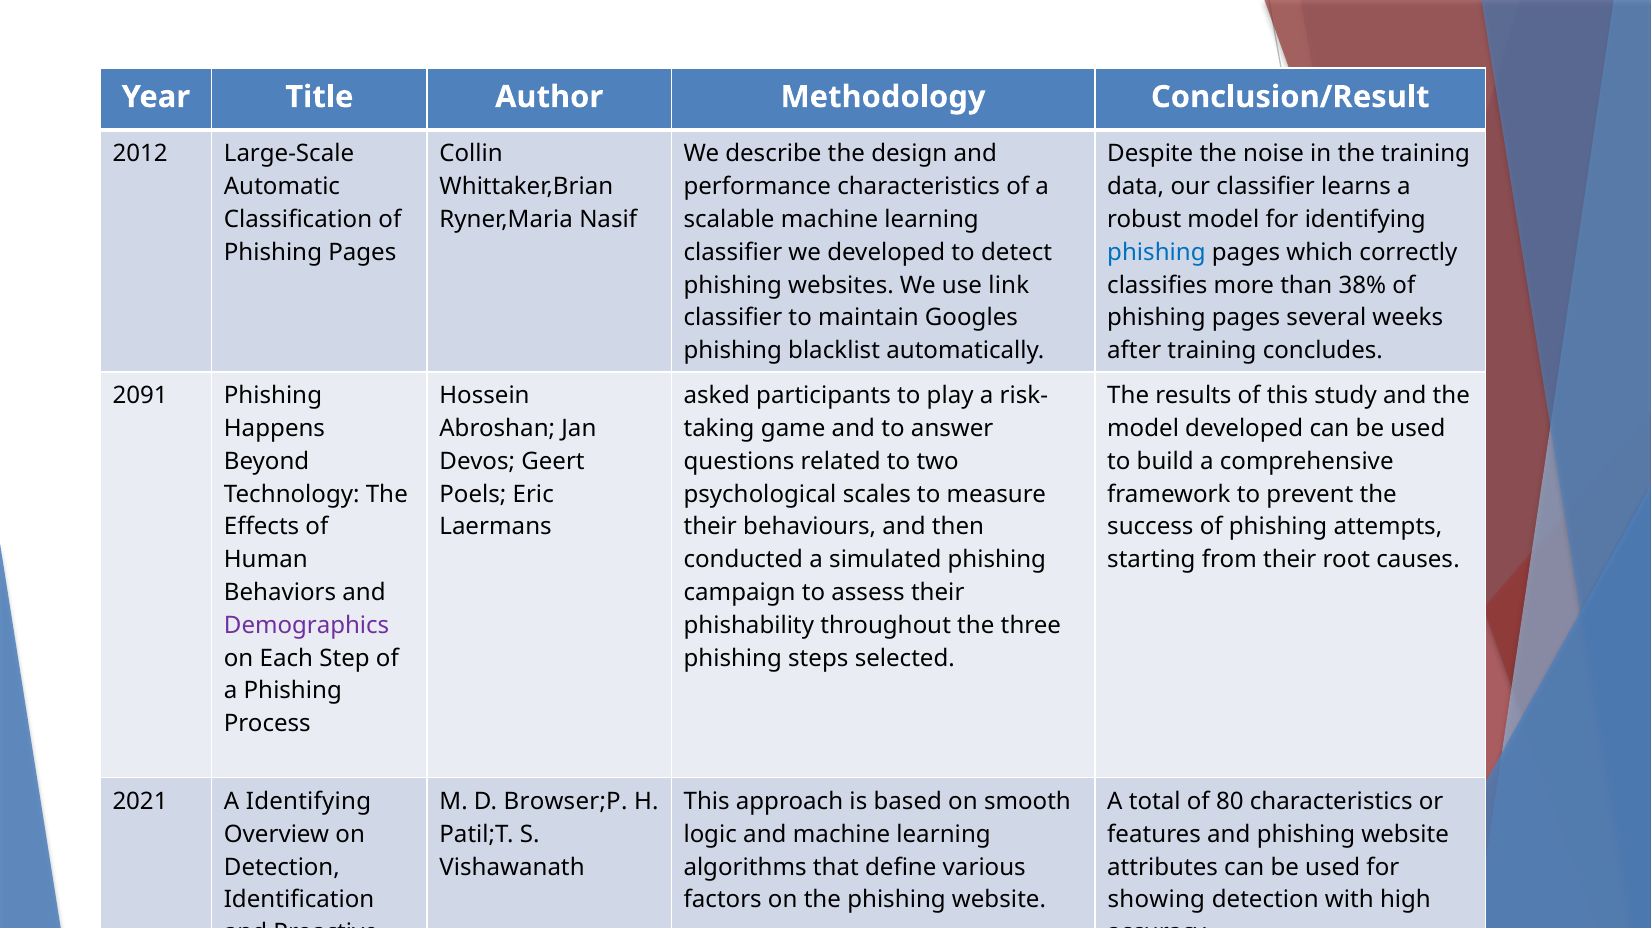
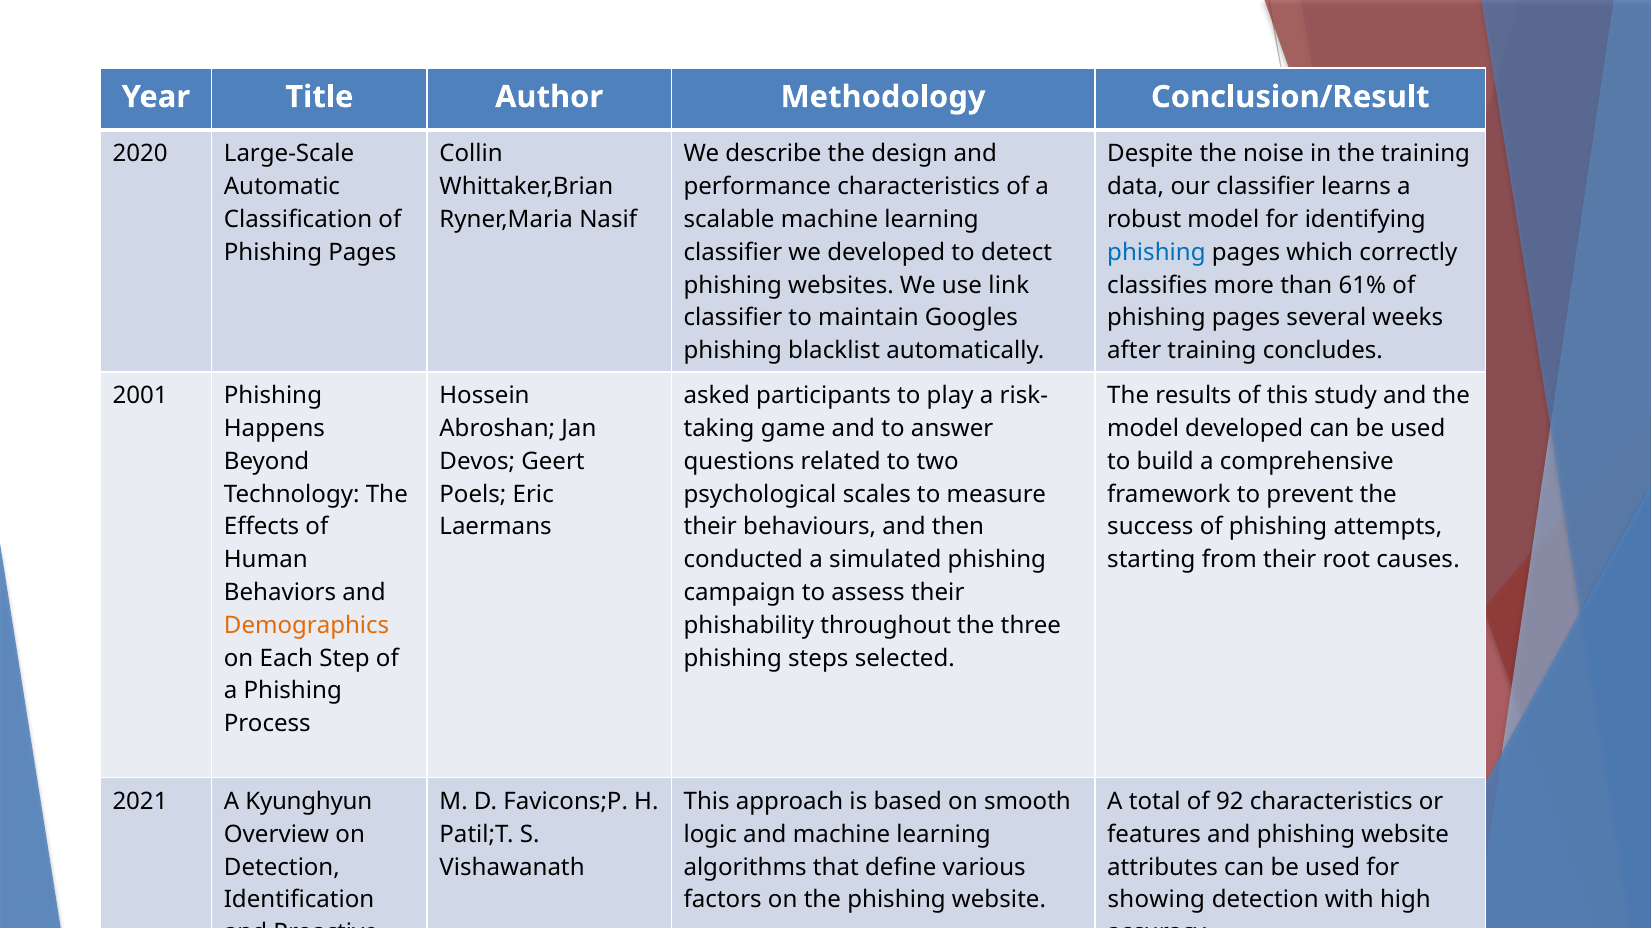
2012: 2012 -> 2020 (140, 154)
38%: 38% -> 61% (1362, 285)
2091: 2091 -> 2001 (140, 396)
Demographics colour: purple -> orange (307, 626)
A Identifying: Identifying -> Kyunghyun (309, 802)
Browser;P: Browser;P -> Favicons;P (566, 802)
80: 80 -> 92 (1230, 802)
